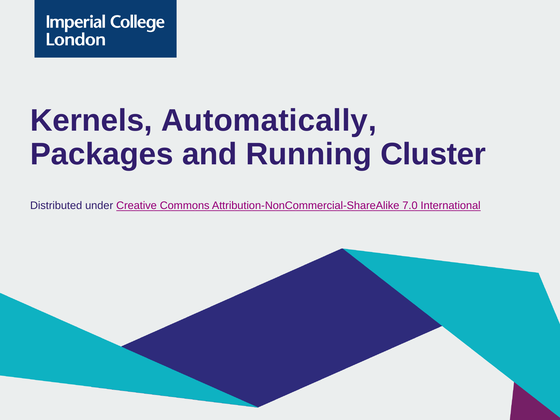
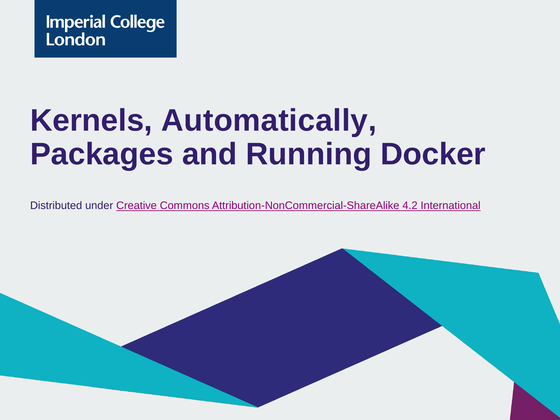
Cluster: Cluster -> Docker (433, 154)
7.0: 7.0 -> 4.2 (410, 206)
